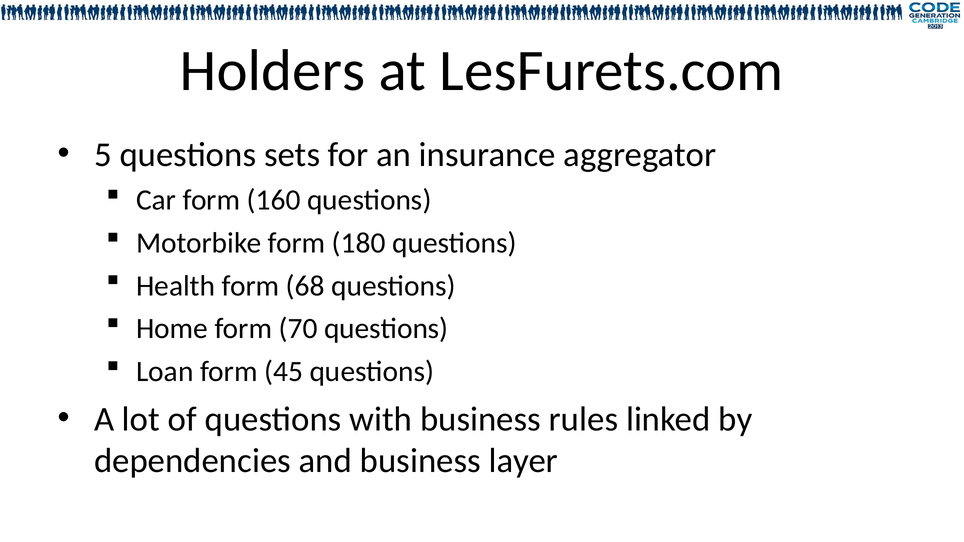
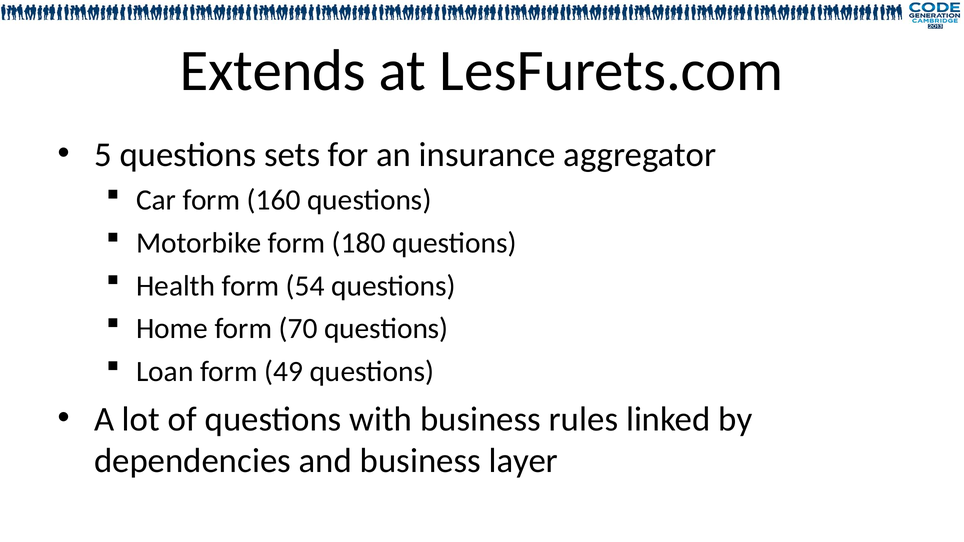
Holders: Holders -> Extends (273, 71)
68: 68 -> 54 (305, 286)
45: 45 -> 49 (284, 372)
